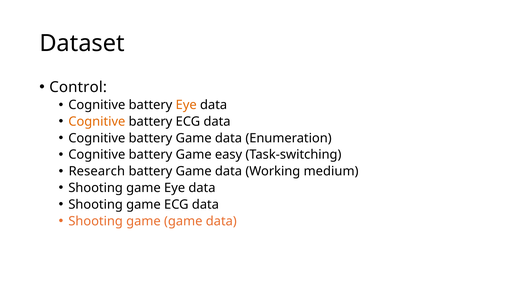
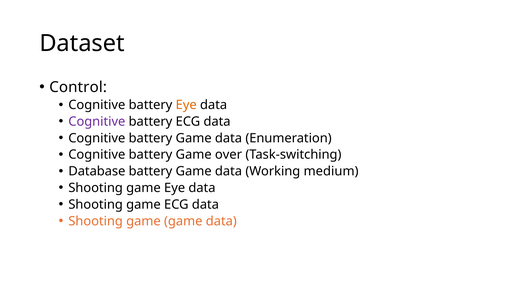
Cognitive colour: orange -> purple (97, 122)
easy: easy -> over (228, 155)
Research: Research -> Database (97, 171)
